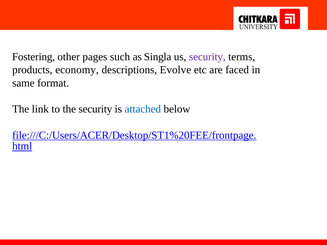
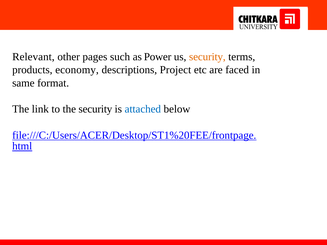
Fostering: Fostering -> Relevant (33, 57)
Singla: Singla -> Power (158, 57)
security colour: purple -> orange (207, 57)
Evolve: Evolve -> Project (175, 70)
